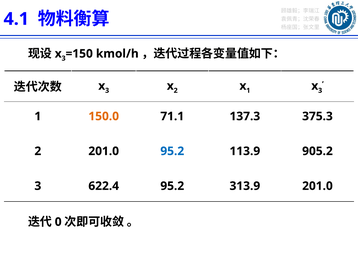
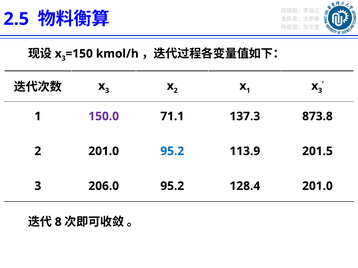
4.1: 4.1 -> 2.5 (16, 19)
150.0 colour: orange -> purple (104, 117)
375.3: 375.3 -> 873.8 (317, 117)
905.2: 905.2 -> 201.5 (317, 151)
622.4: 622.4 -> 206.0 (104, 186)
313.9: 313.9 -> 128.4 (245, 186)
0: 0 -> 8 (58, 222)
